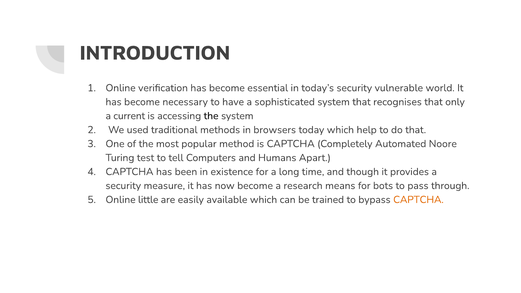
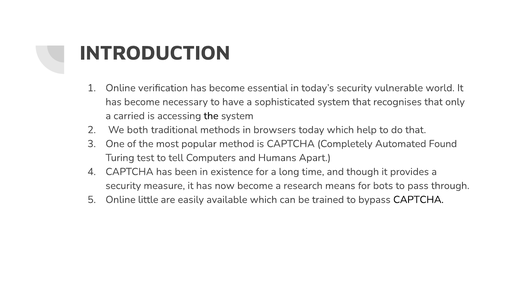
current: current -> carried (129, 116)
used: used -> both (138, 130)
Noore: Noore -> Found (443, 144)
CAPTCHA colour: orange -> black (418, 200)
